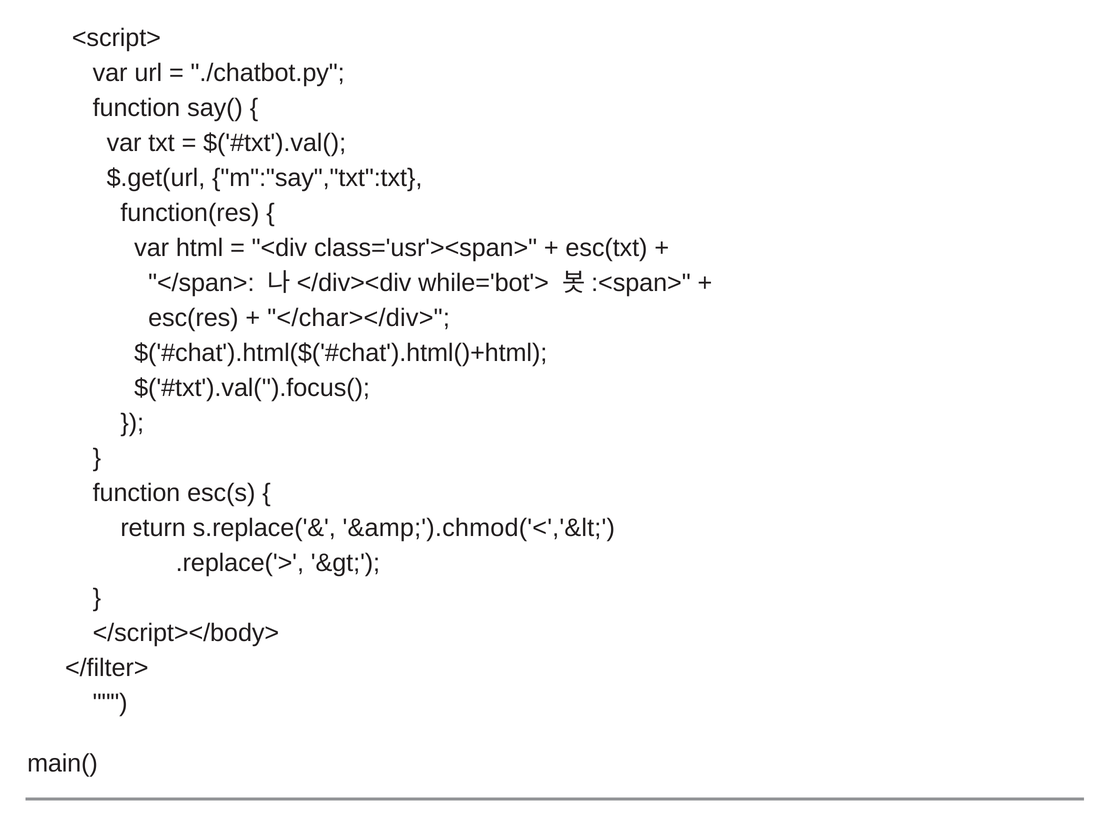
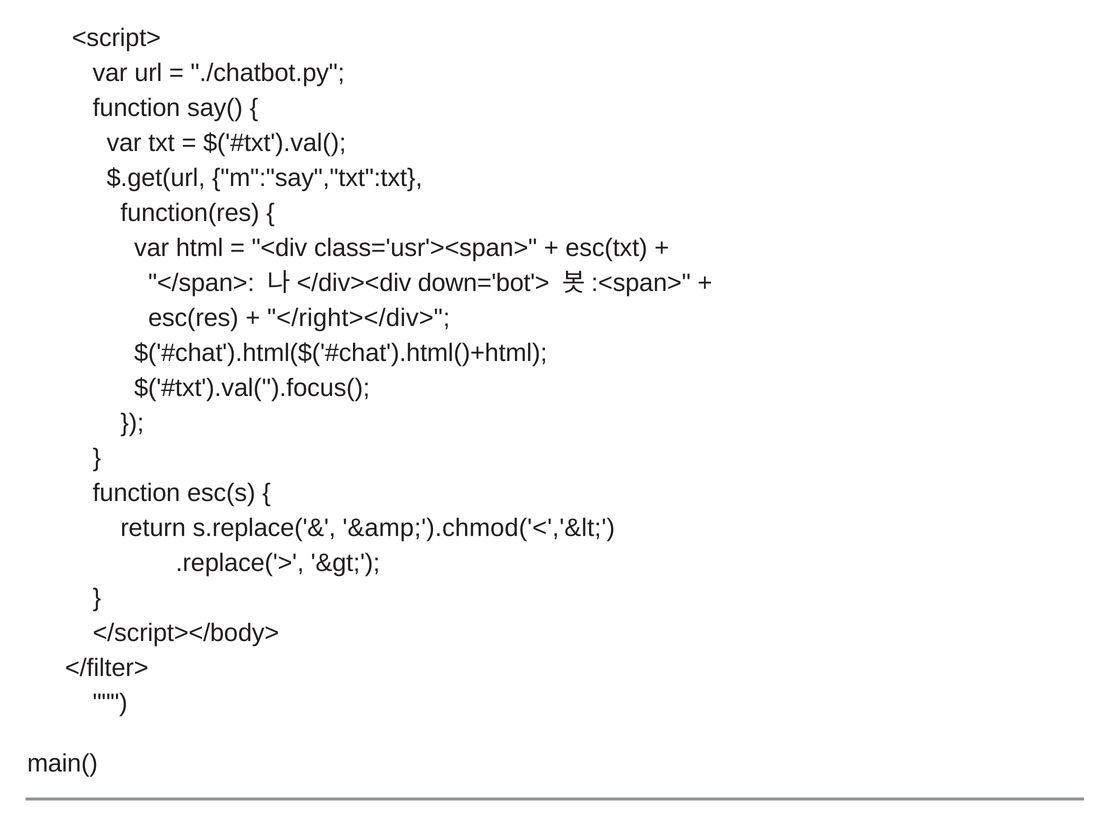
while='bot'>: while='bot'> -> down='bot'> (484, 283)
</char></div>: </char></div> -> </right></div> (359, 318)
